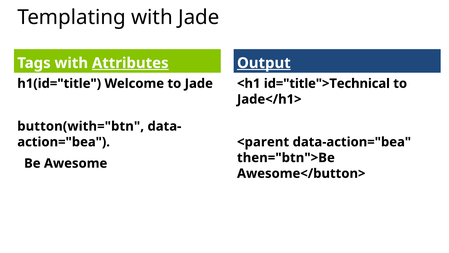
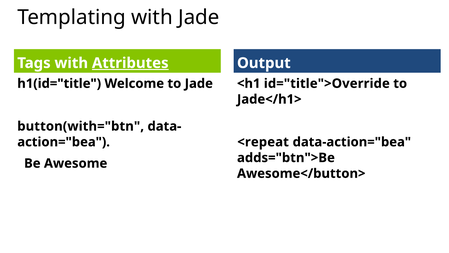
Output underline: present -> none (264, 63)
id="title">Technical: id="title">Technical -> id="title">Override (327, 83)
<parent: <parent -> <repeat (263, 142)
then="btn">Be: then="btn">Be -> adds="btn">Be (286, 158)
